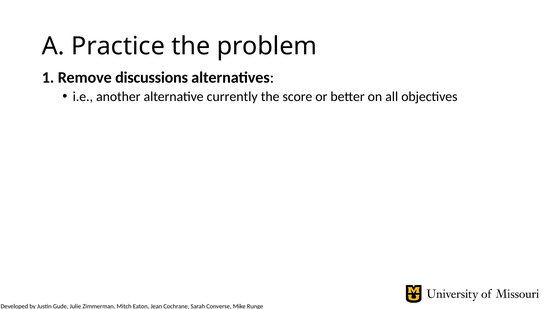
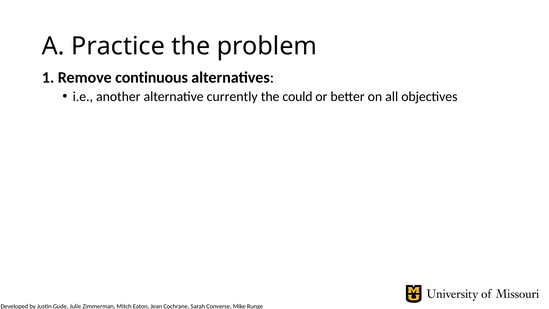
discussions: discussions -> continuous (152, 78)
score: score -> could (297, 97)
